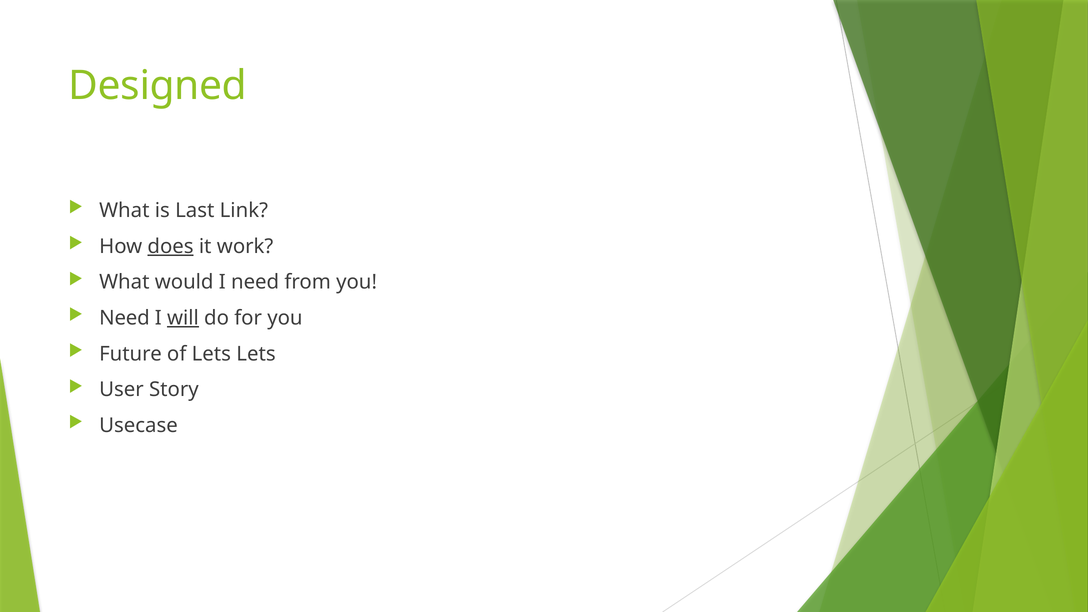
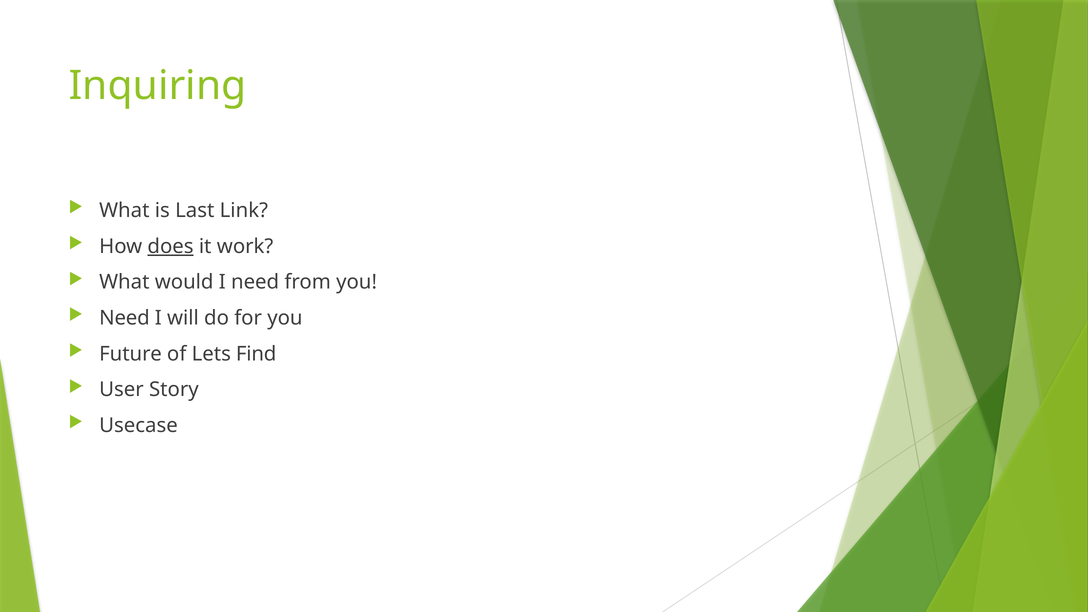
Designed: Designed -> Inquiring (157, 86)
will underline: present -> none (183, 318)
Lets Lets: Lets -> Find (256, 354)
